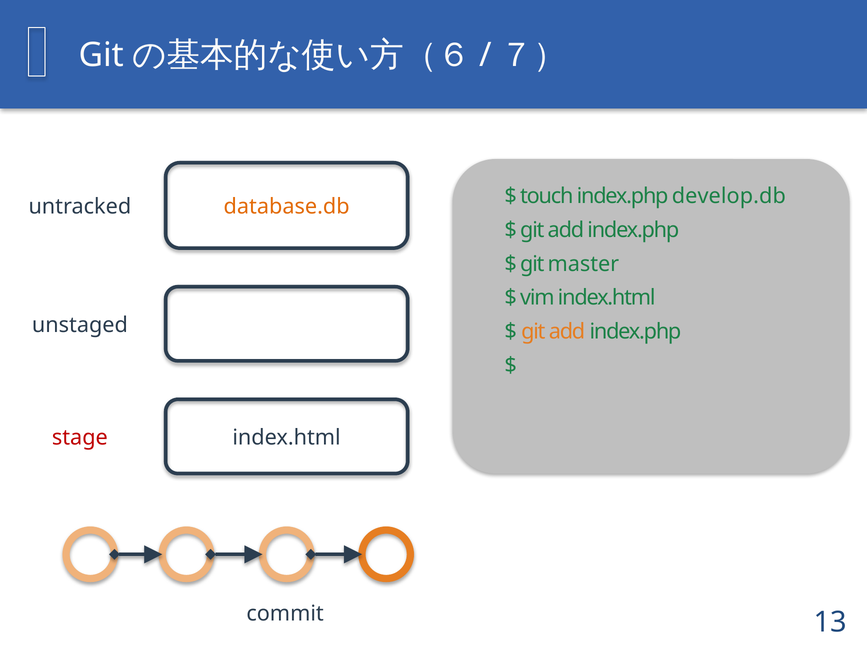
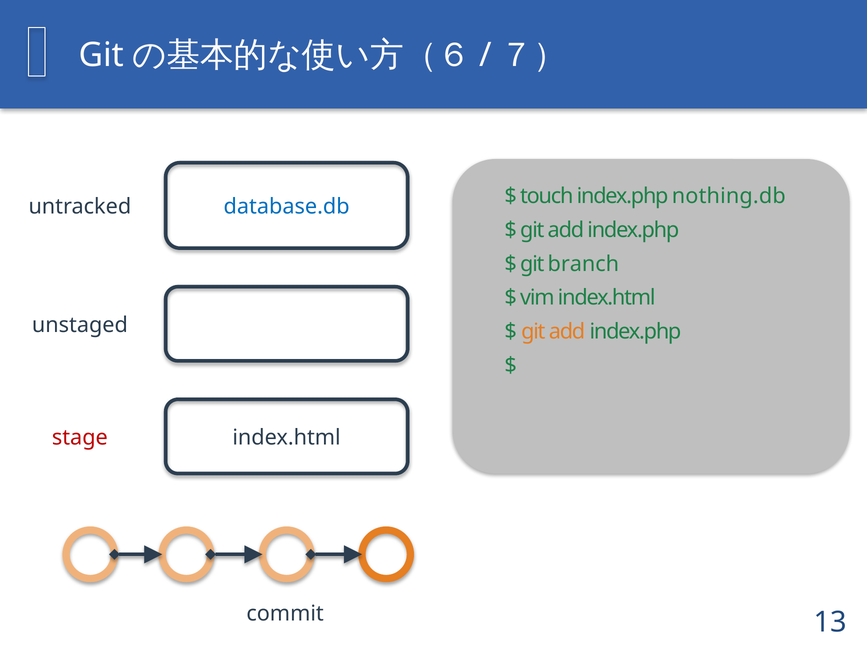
database.db colour: orange -> blue (287, 206)
develop.db: develop.db -> nothing.db (729, 196)
master: master -> branch (583, 264)
